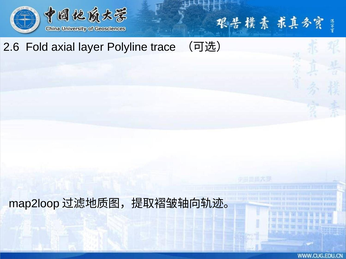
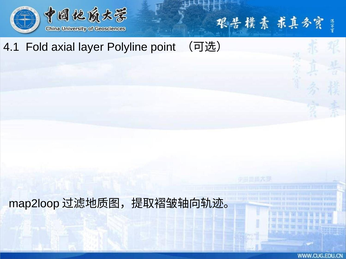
2.6: 2.6 -> 4.1 (11, 47)
trace: trace -> point (163, 47)
